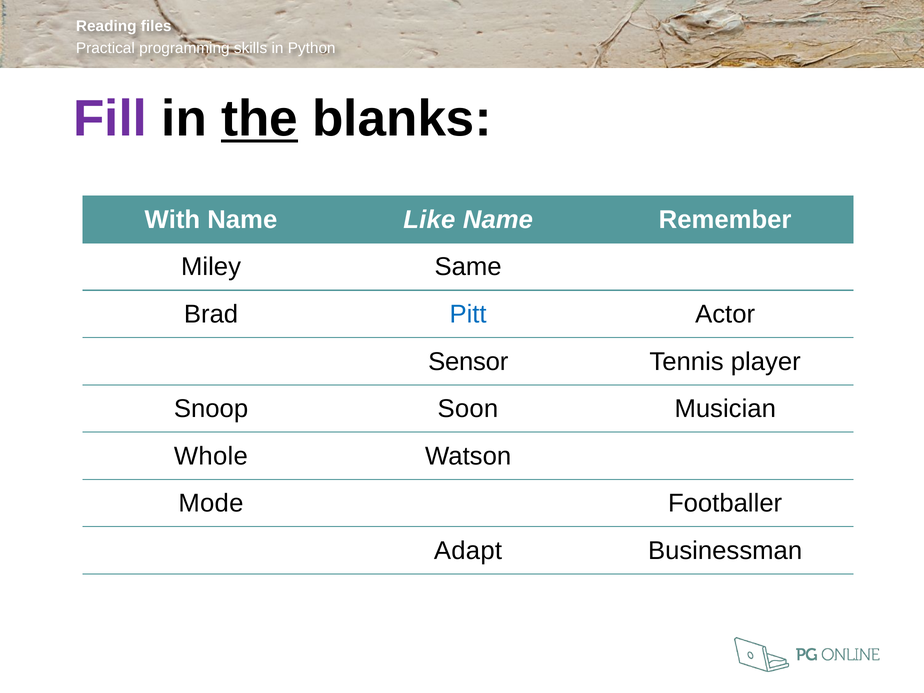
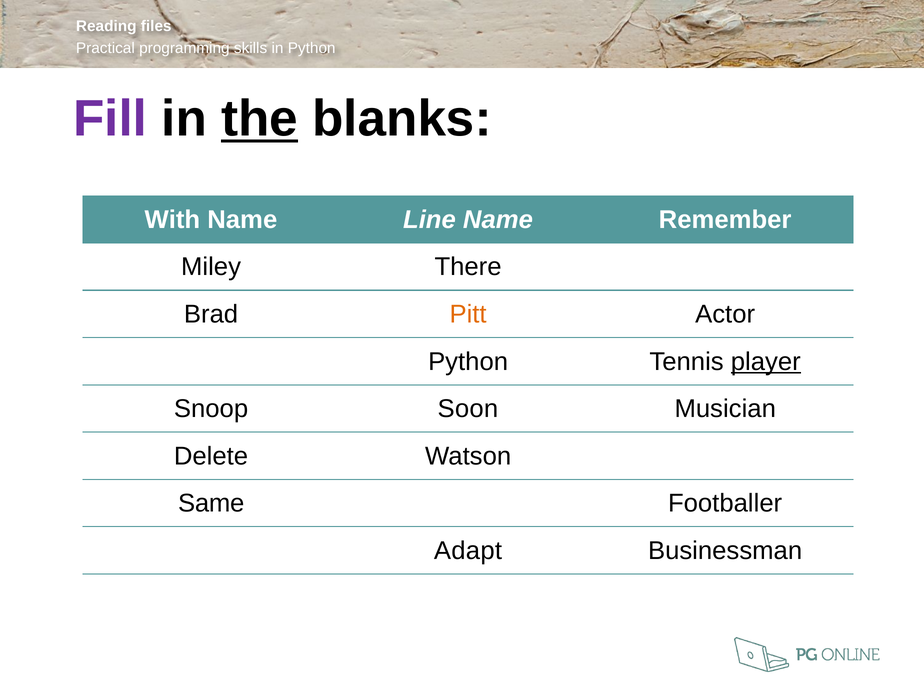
Like: Like -> Line (429, 220)
Same: Same -> There (468, 267)
Pitt colour: blue -> orange (468, 314)
Sensor: Sensor -> Python (468, 362)
player underline: none -> present (766, 362)
Whole: Whole -> Delete (211, 456)
Mode: Mode -> Same (211, 503)
